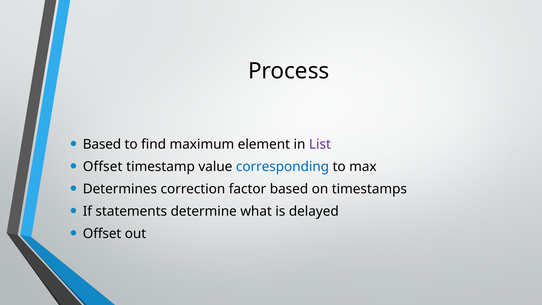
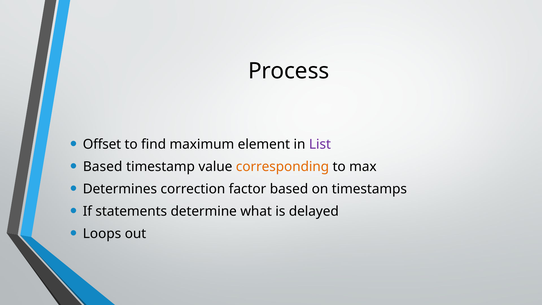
Based: Based -> Offset (102, 144)
Offset: Offset -> Based (103, 167)
corresponding colour: blue -> orange (282, 167)
Offset: Offset -> Loops (102, 234)
